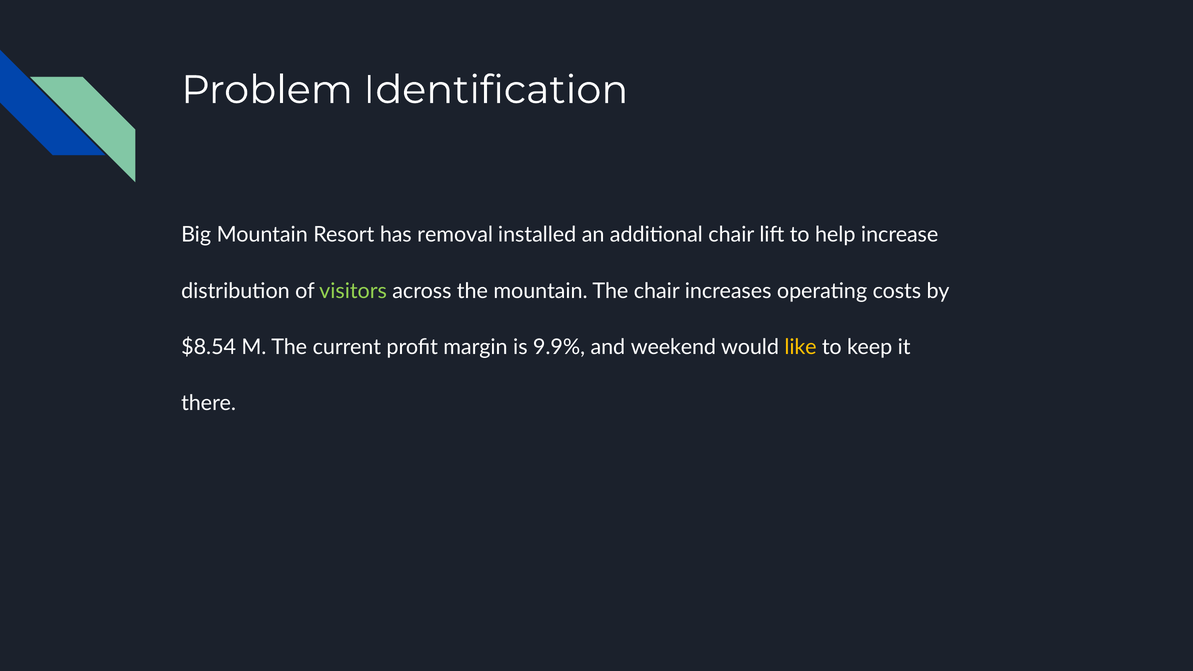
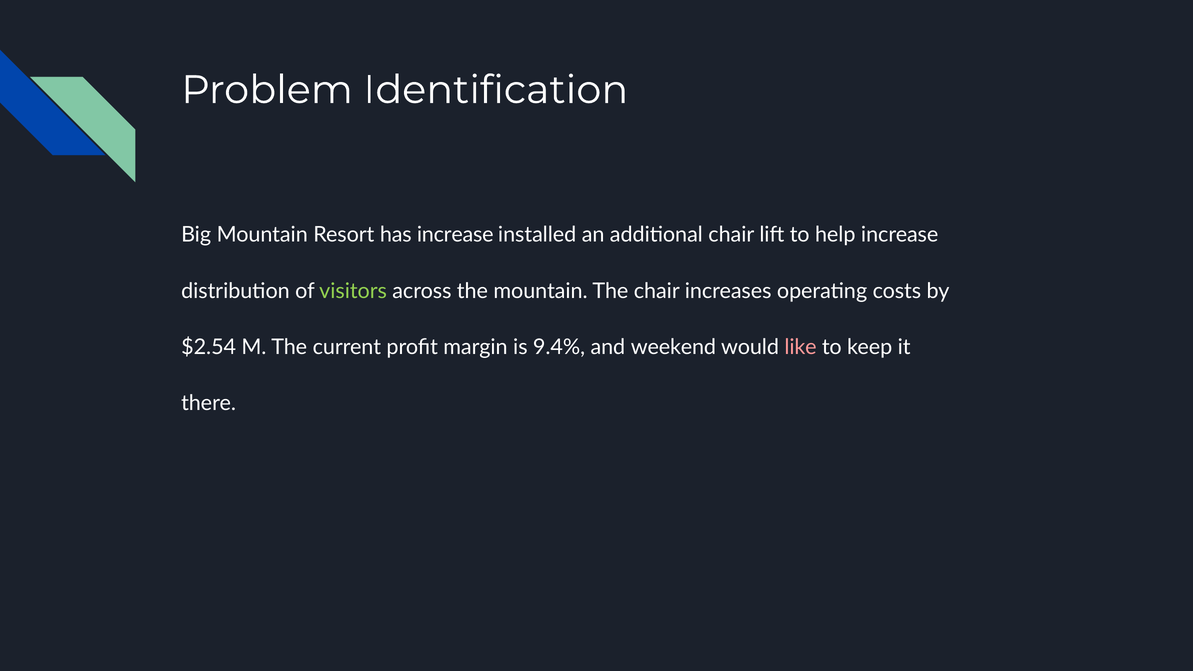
has removal: removal -> increase (455, 235)
$8.54: $8.54 -> $2.54 (209, 347)
9.9%: 9.9% -> 9.4% (559, 347)
like colour: yellow -> pink (801, 347)
